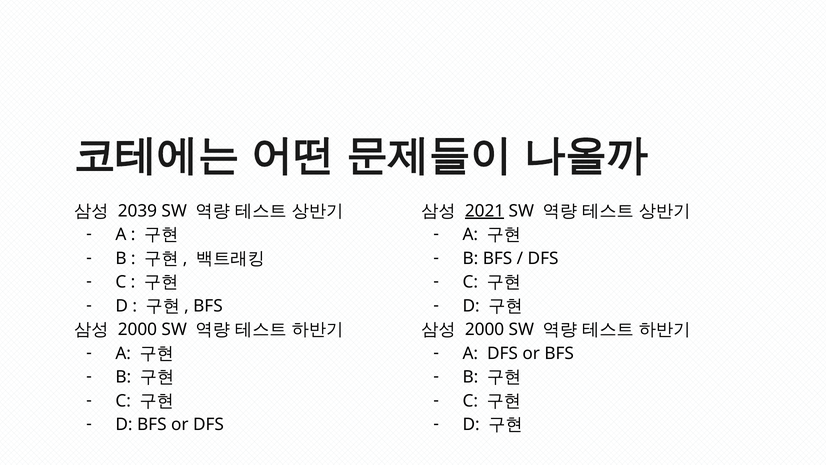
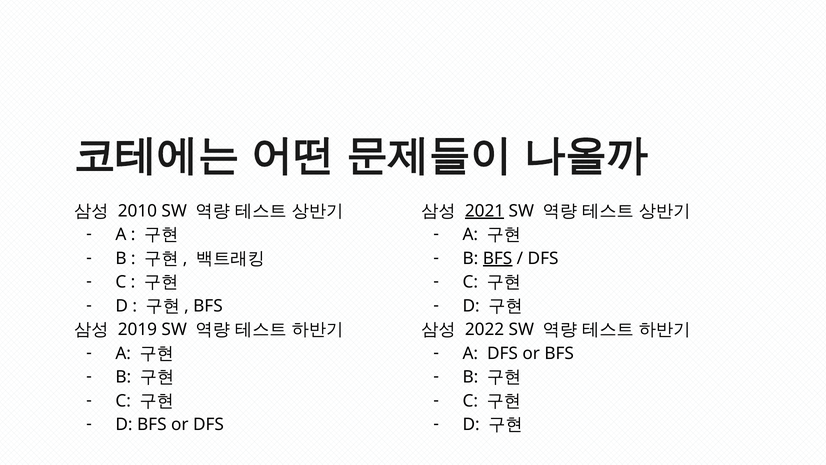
2039: 2039 -> 2010 (137, 211)
BFS underline: none -> present (498, 258)
2000: 2000 -> 2019 (137, 329)
2000: 2000 -> 2022 (485, 329)
